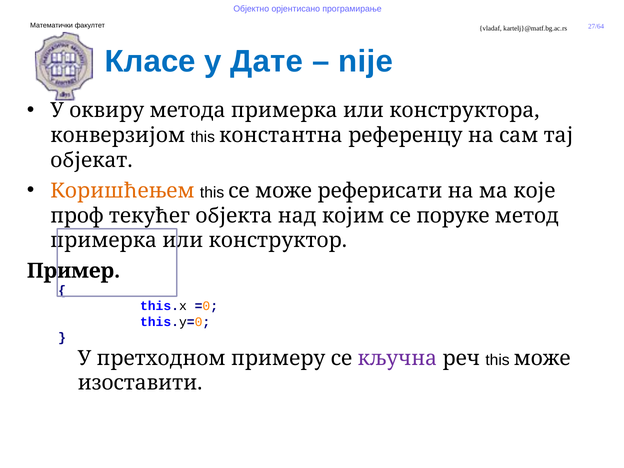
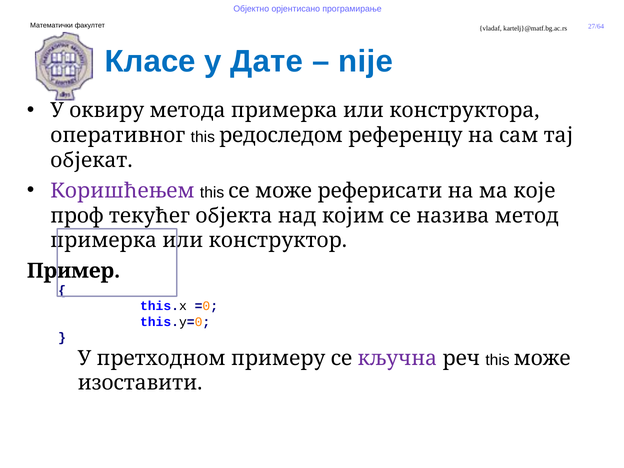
конверзијом: конверзијом -> оперативног (118, 136)
константна: константна -> редоследом (281, 136)
Коришћењем colour: orange -> purple (122, 191)
поруке: поруке -> назива (453, 216)
